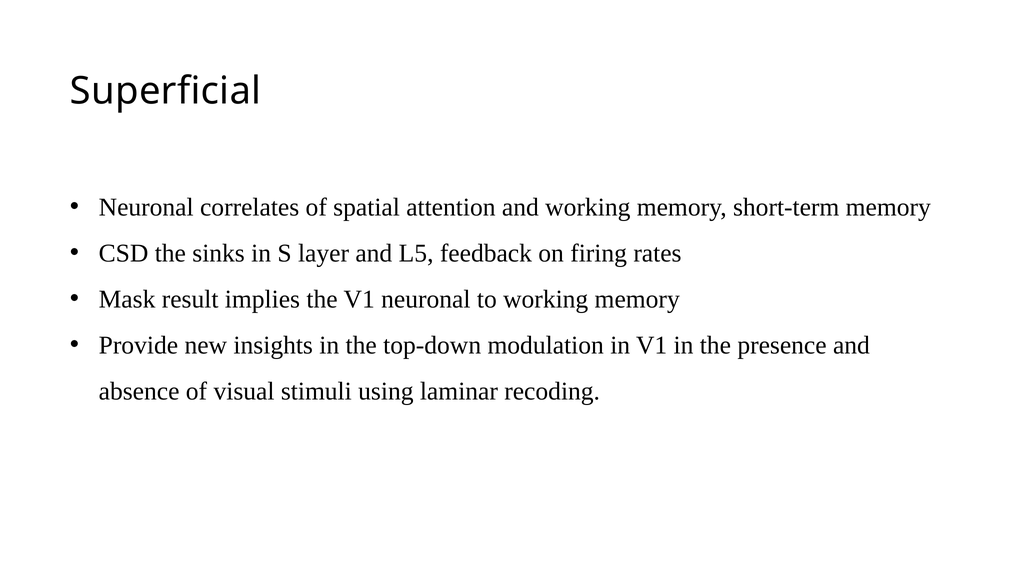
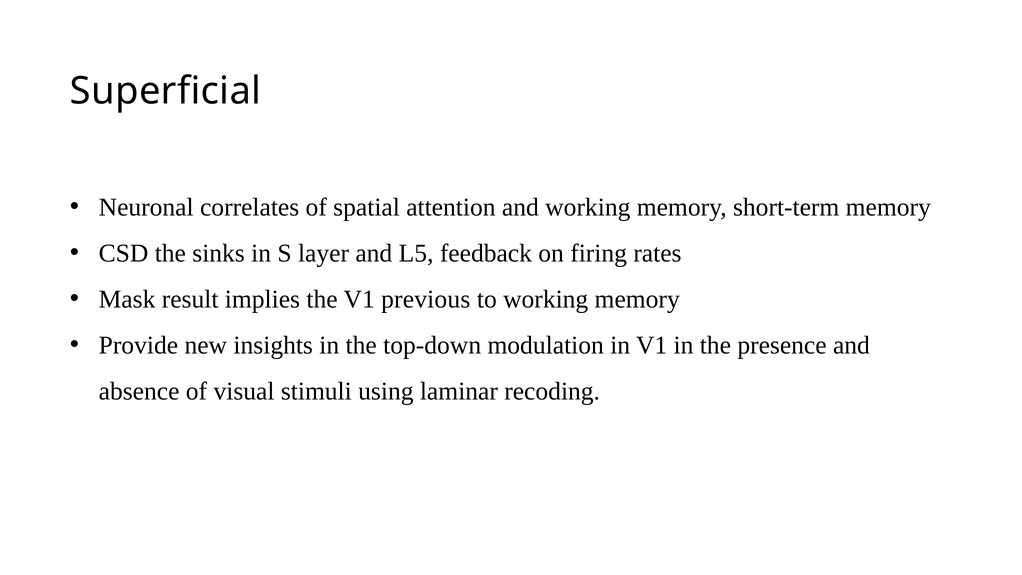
V1 neuronal: neuronal -> previous (426, 299)
